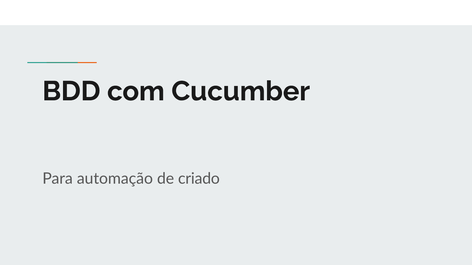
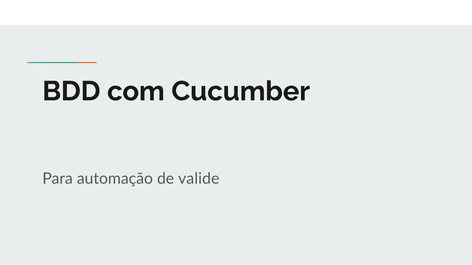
criado: criado -> valide (199, 179)
